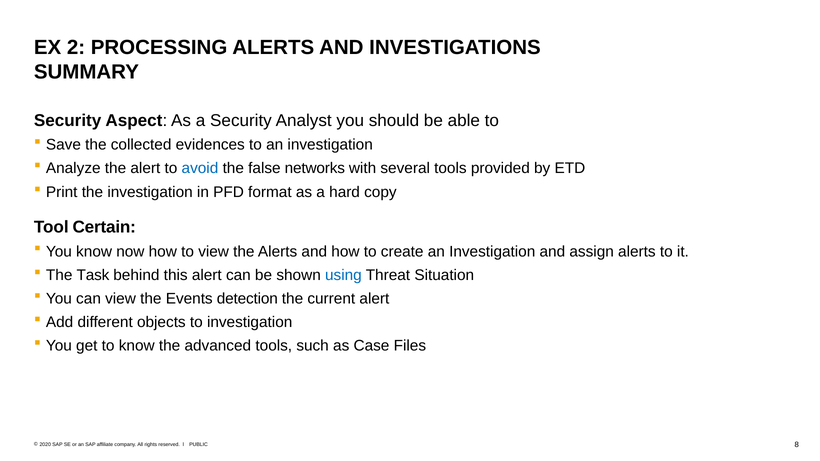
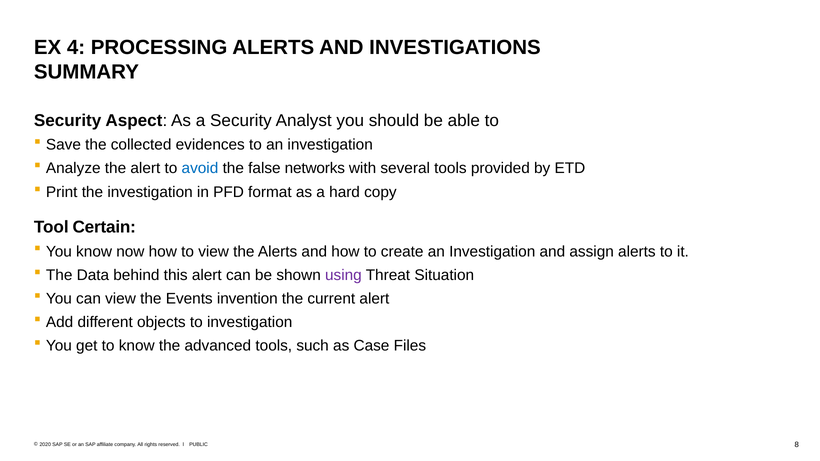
2: 2 -> 4 (76, 48)
Task: Task -> Data (93, 275)
using colour: blue -> purple (343, 275)
detection: detection -> invention (247, 299)
